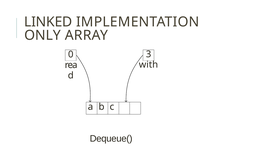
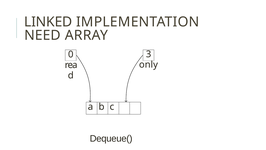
ONLY: ONLY -> NEED (42, 35)
with: with -> only (148, 64)
